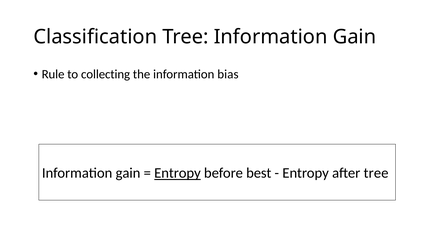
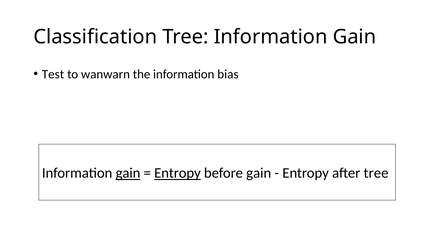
Rule: Rule -> Test (53, 74)
collecting: collecting -> wanwarn (106, 74)
gain underline: none -> present (128, 173)
before best: best -> gain (259, 173)
